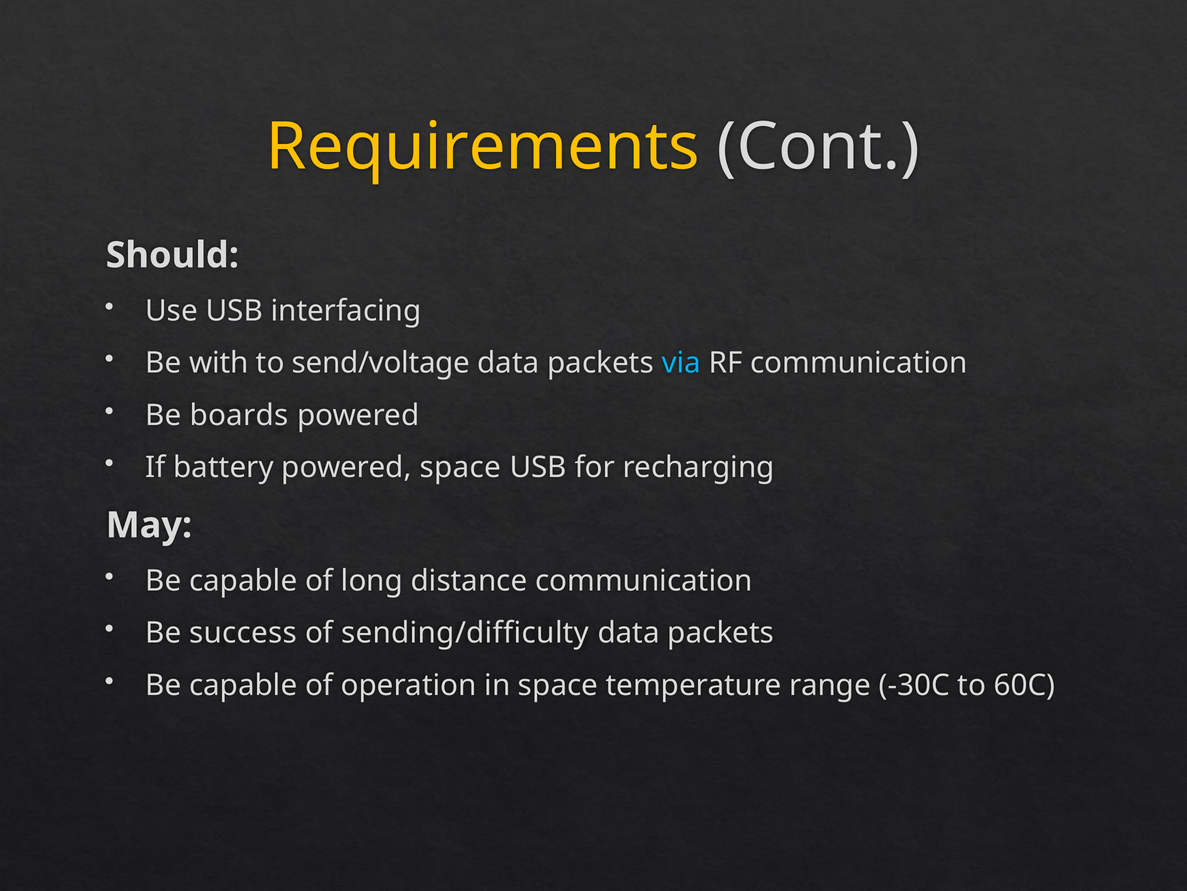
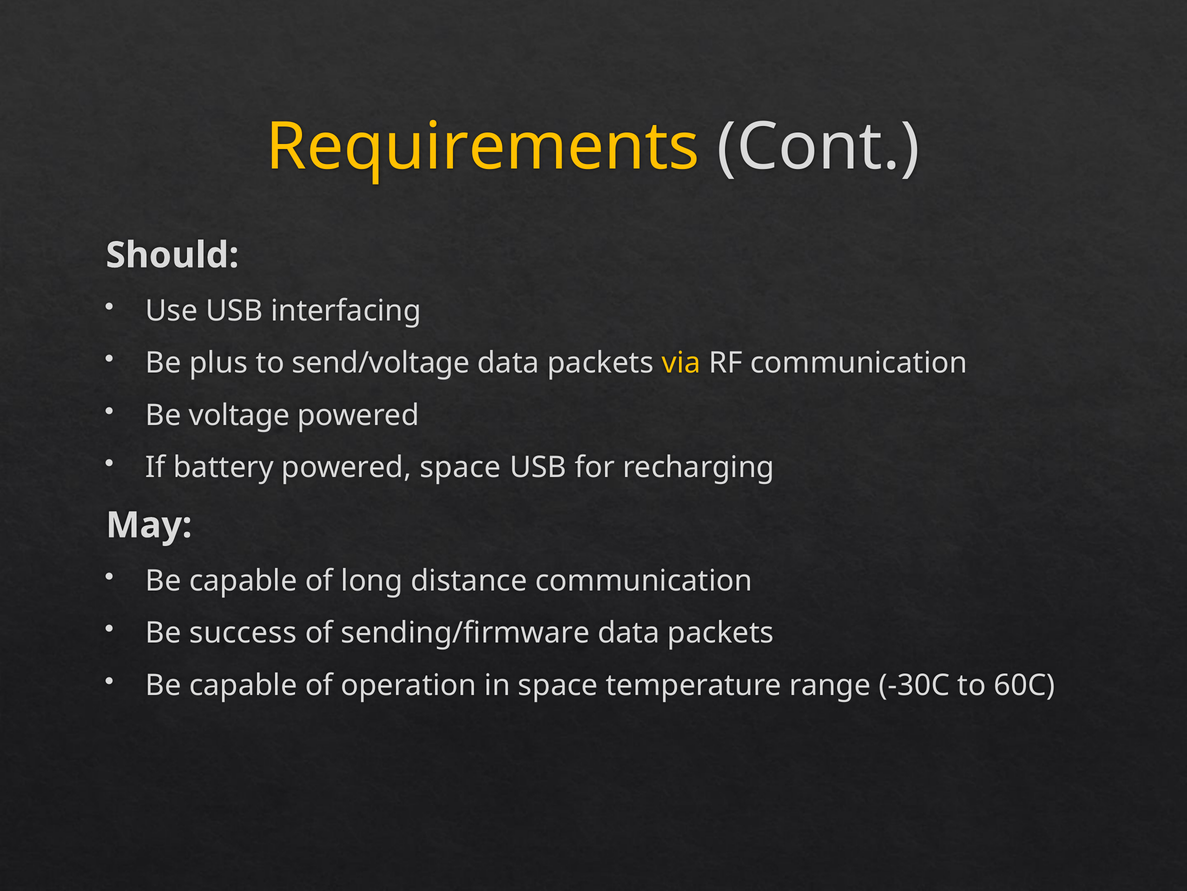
with: with -> plus (219, 363)
via colour: light blue -> yellow (681, 363)
boards: boards -> voltage (239, 415)
sending/difficulty: sending/difficulty -> sending/firmware (465, 633)
